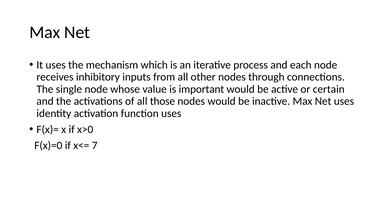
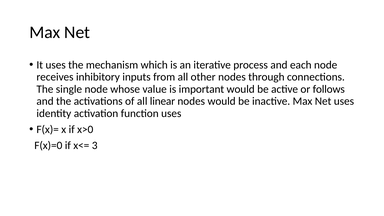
certain: certain -> follows (329, 89)
those: those -> linear (163, 101)
7: 7 -> 3 (95, 146)
